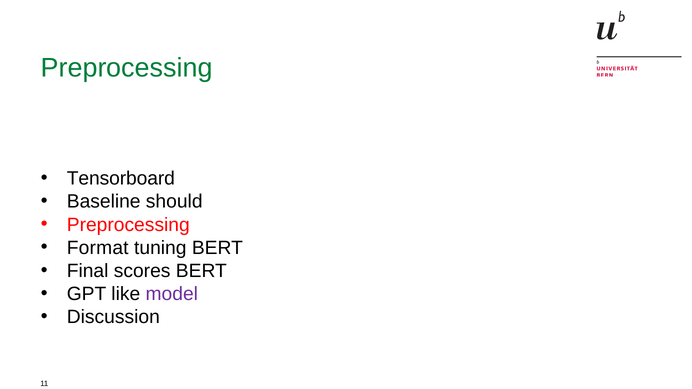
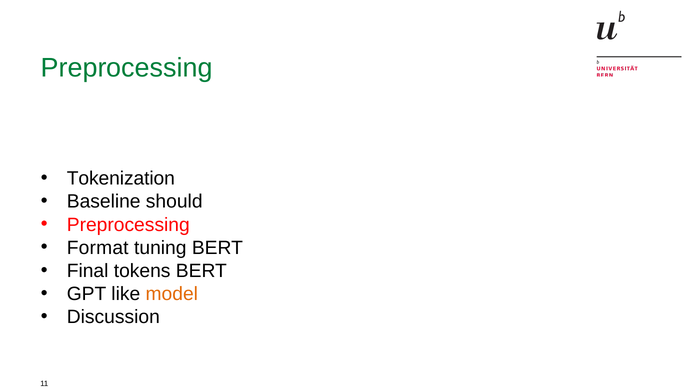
Tensorboard: Tensorboard -> Tokenization (121, 179)
scores: scores -> tokens (142, 271)
model colour: purple -> orange (172, 294)
